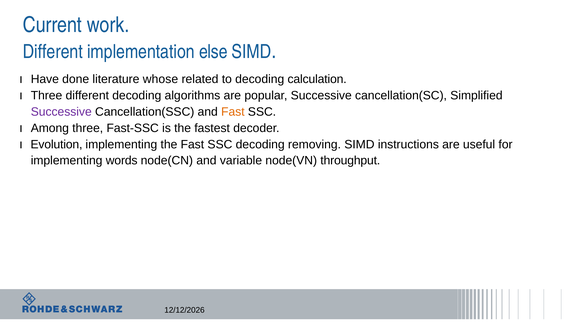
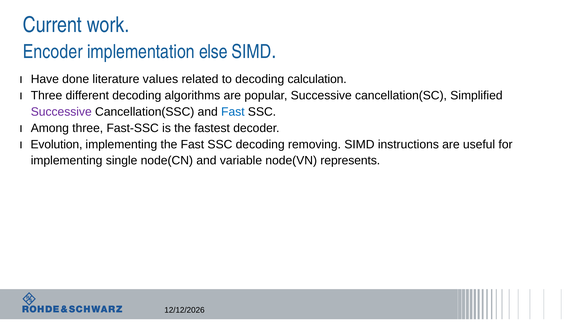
Different: Different -> Encoder (53, 52)
whose: whose -> values (160, 79)
Fast colour: orange -> blue (233, 112)
words: words -> single (122, 160)
throughput: throughput -> represents (350, 160)
